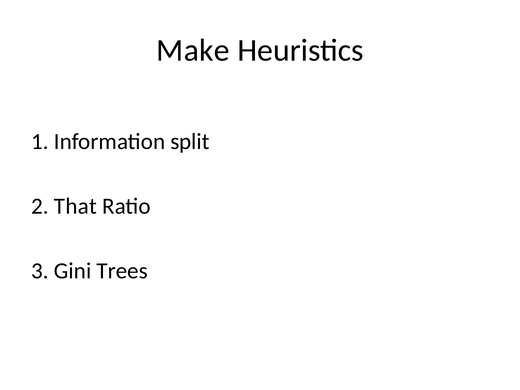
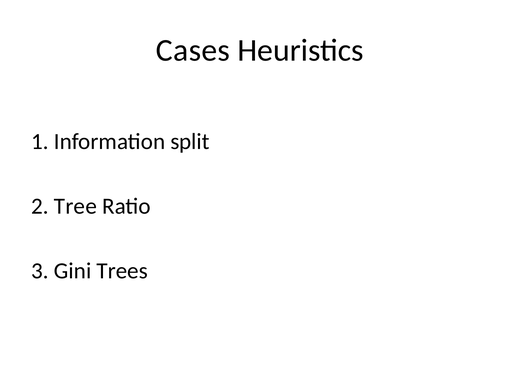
Make: Make -> Cases (193, 50)
That: That -> Tree (75, 206)
